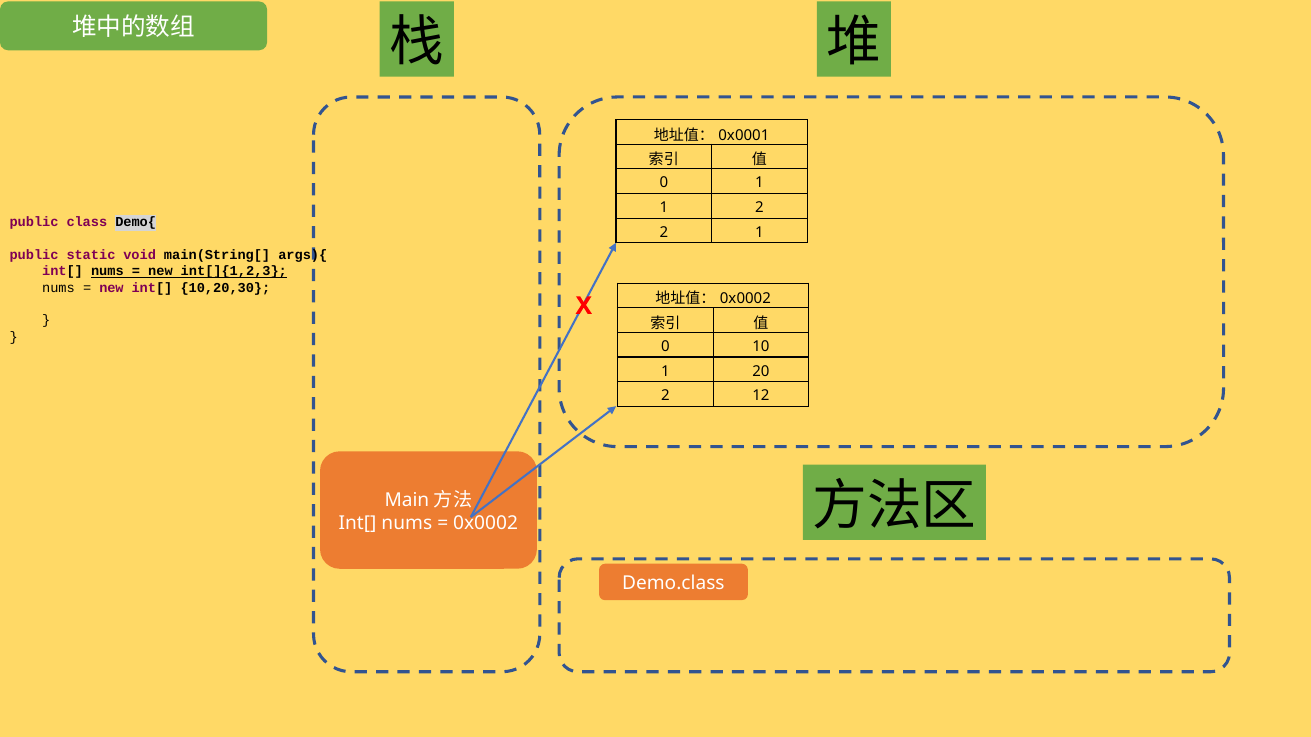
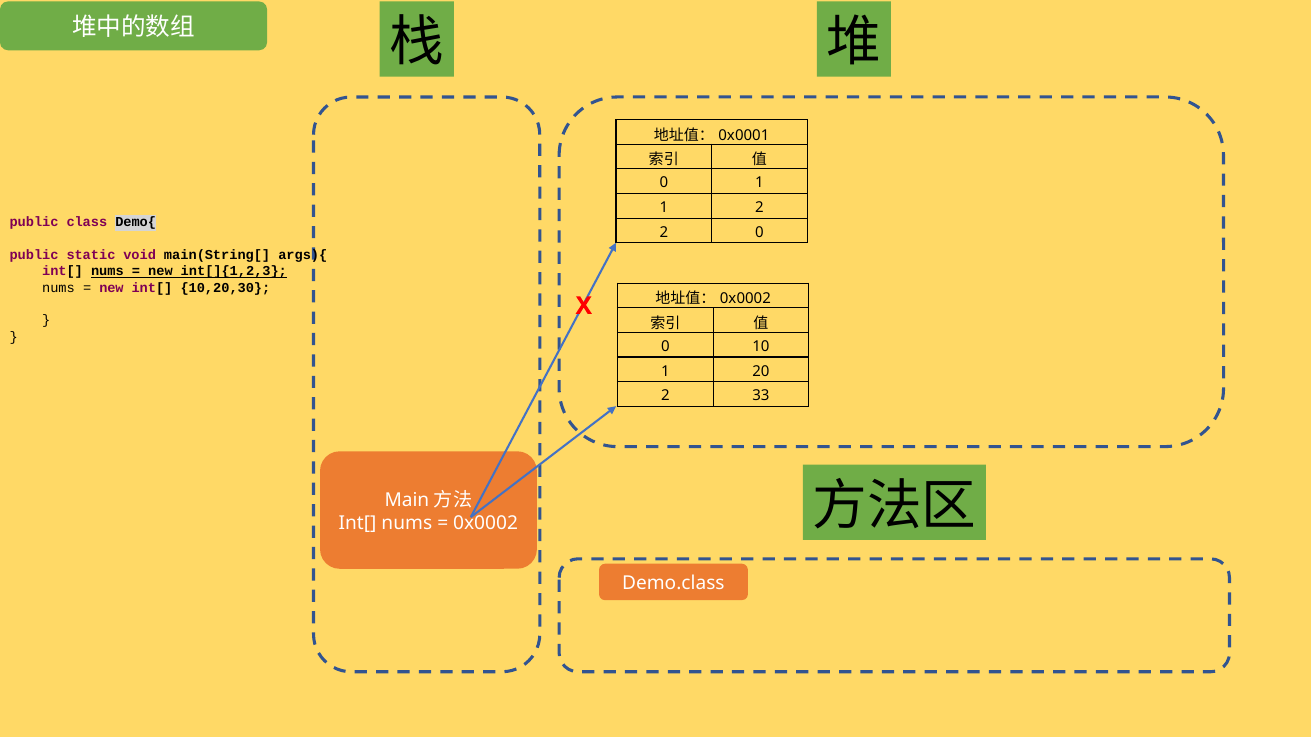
2 1: 1 -> 0 (759, 232)
12: 12 -> 33 (761, 396)
